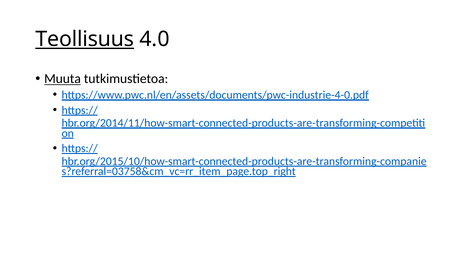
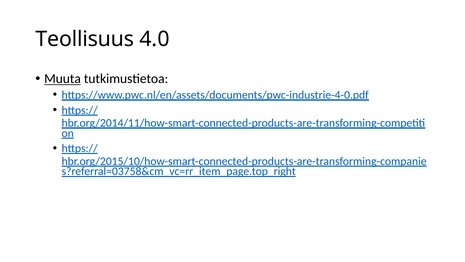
Teollisuus underline: present -> none (85, 39)
